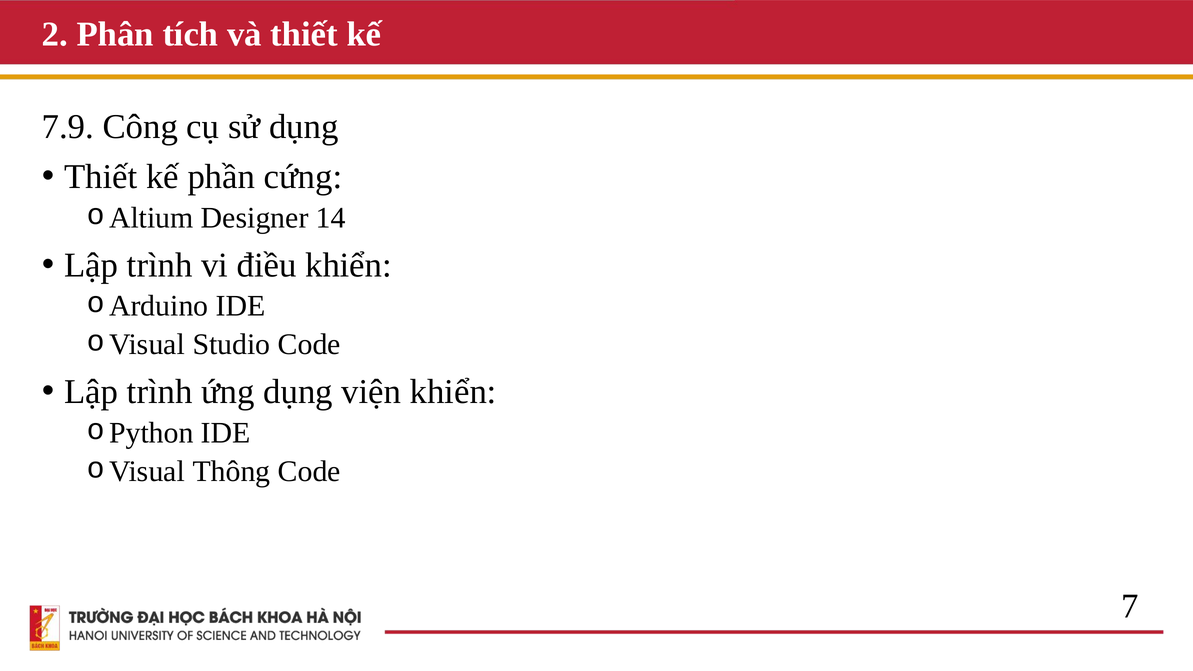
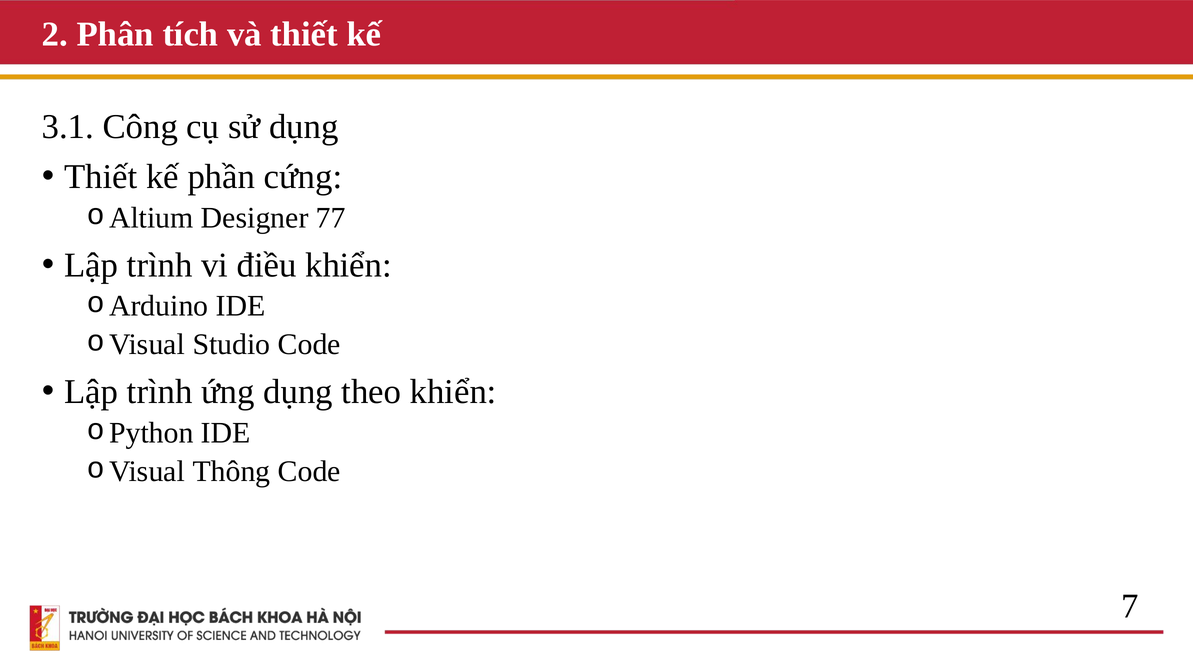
7.9: 7.9 -> 3.1 (68, 127)
14: 14 -> 77 (331, 218)
viện: viện -> theo (371, 392)
